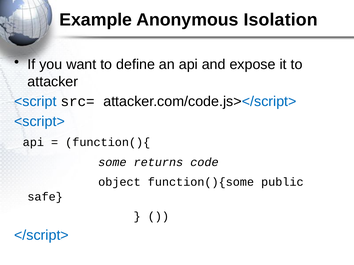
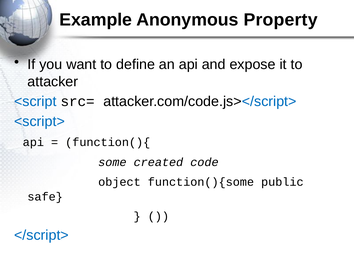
Isolation: Isolation -> Property (281, 20)
returns: returns -> created (158, 162)
